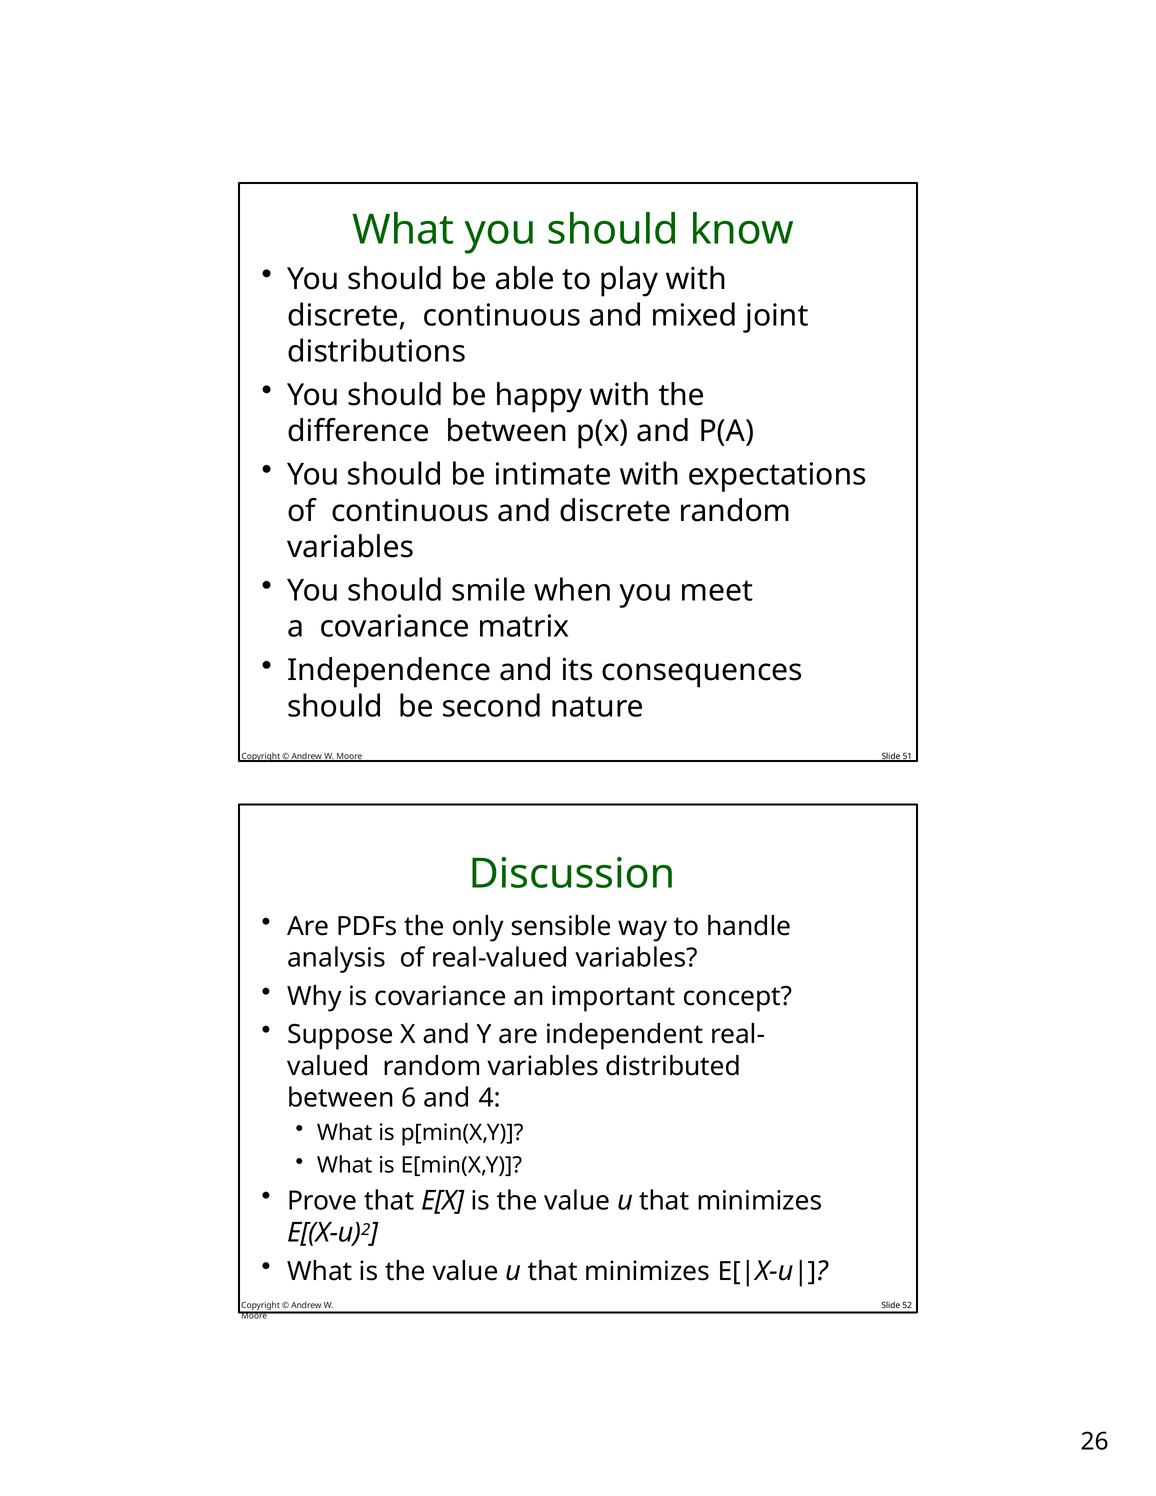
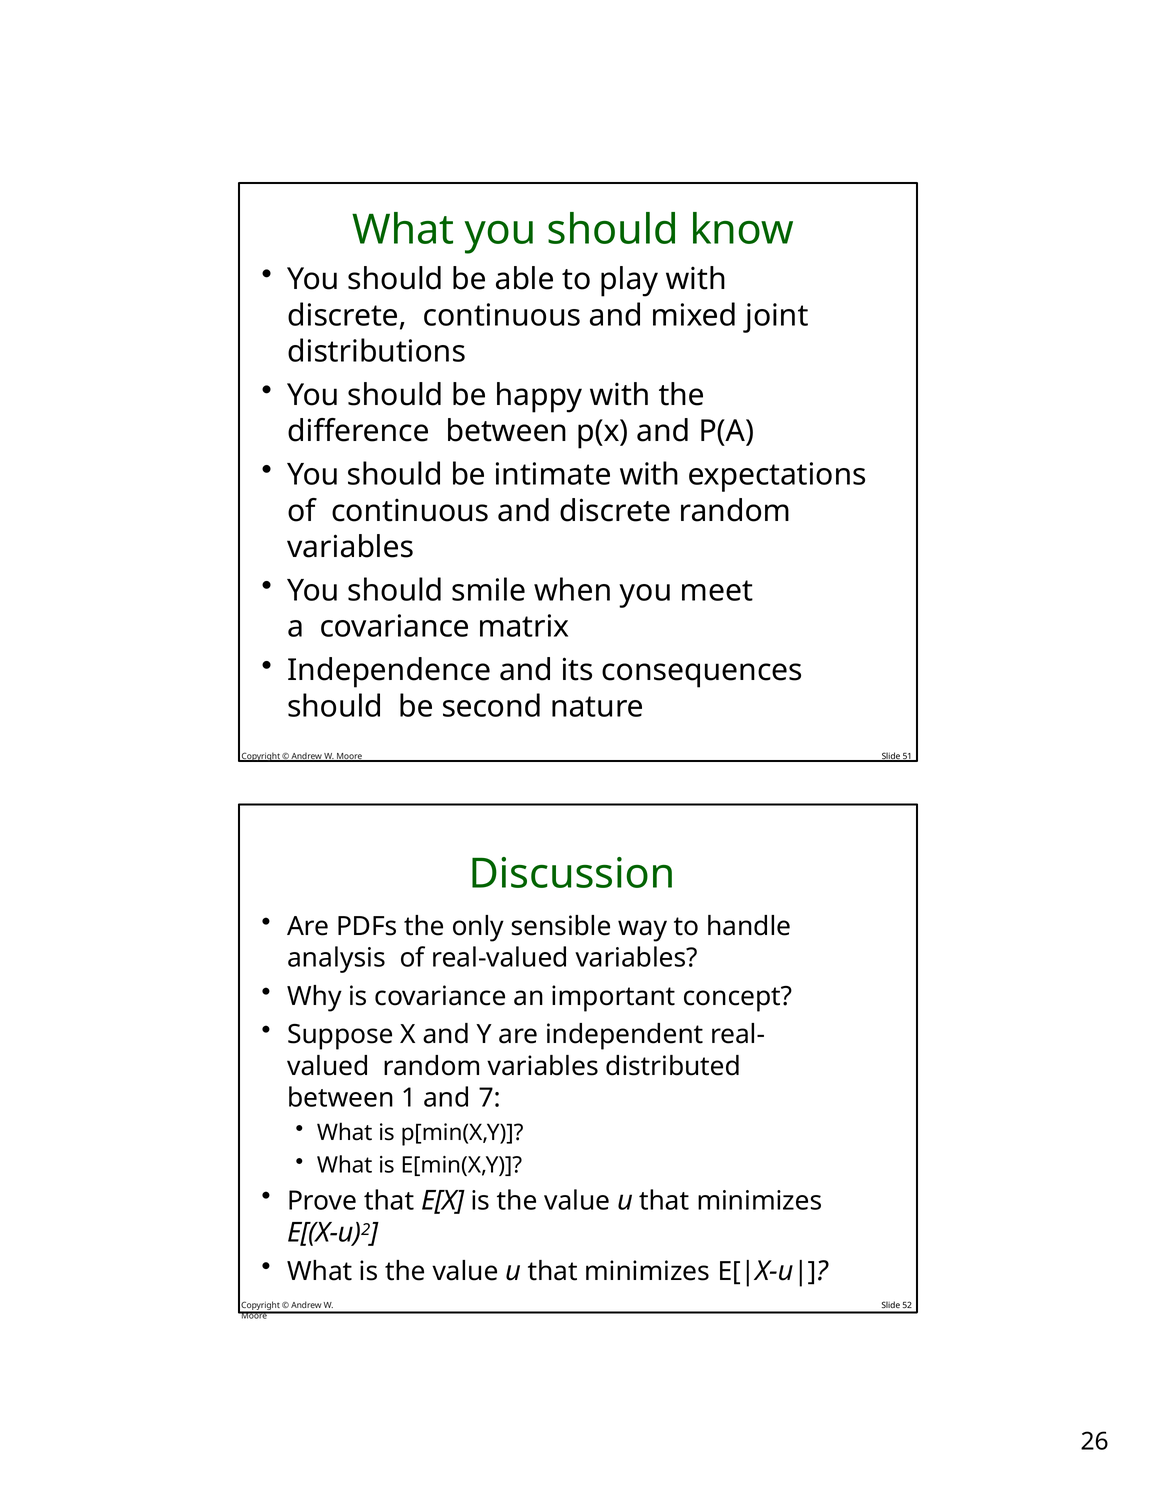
6: 6 -> 1 (409, 1098)
4: 4 -> 7 (490, 1098)
